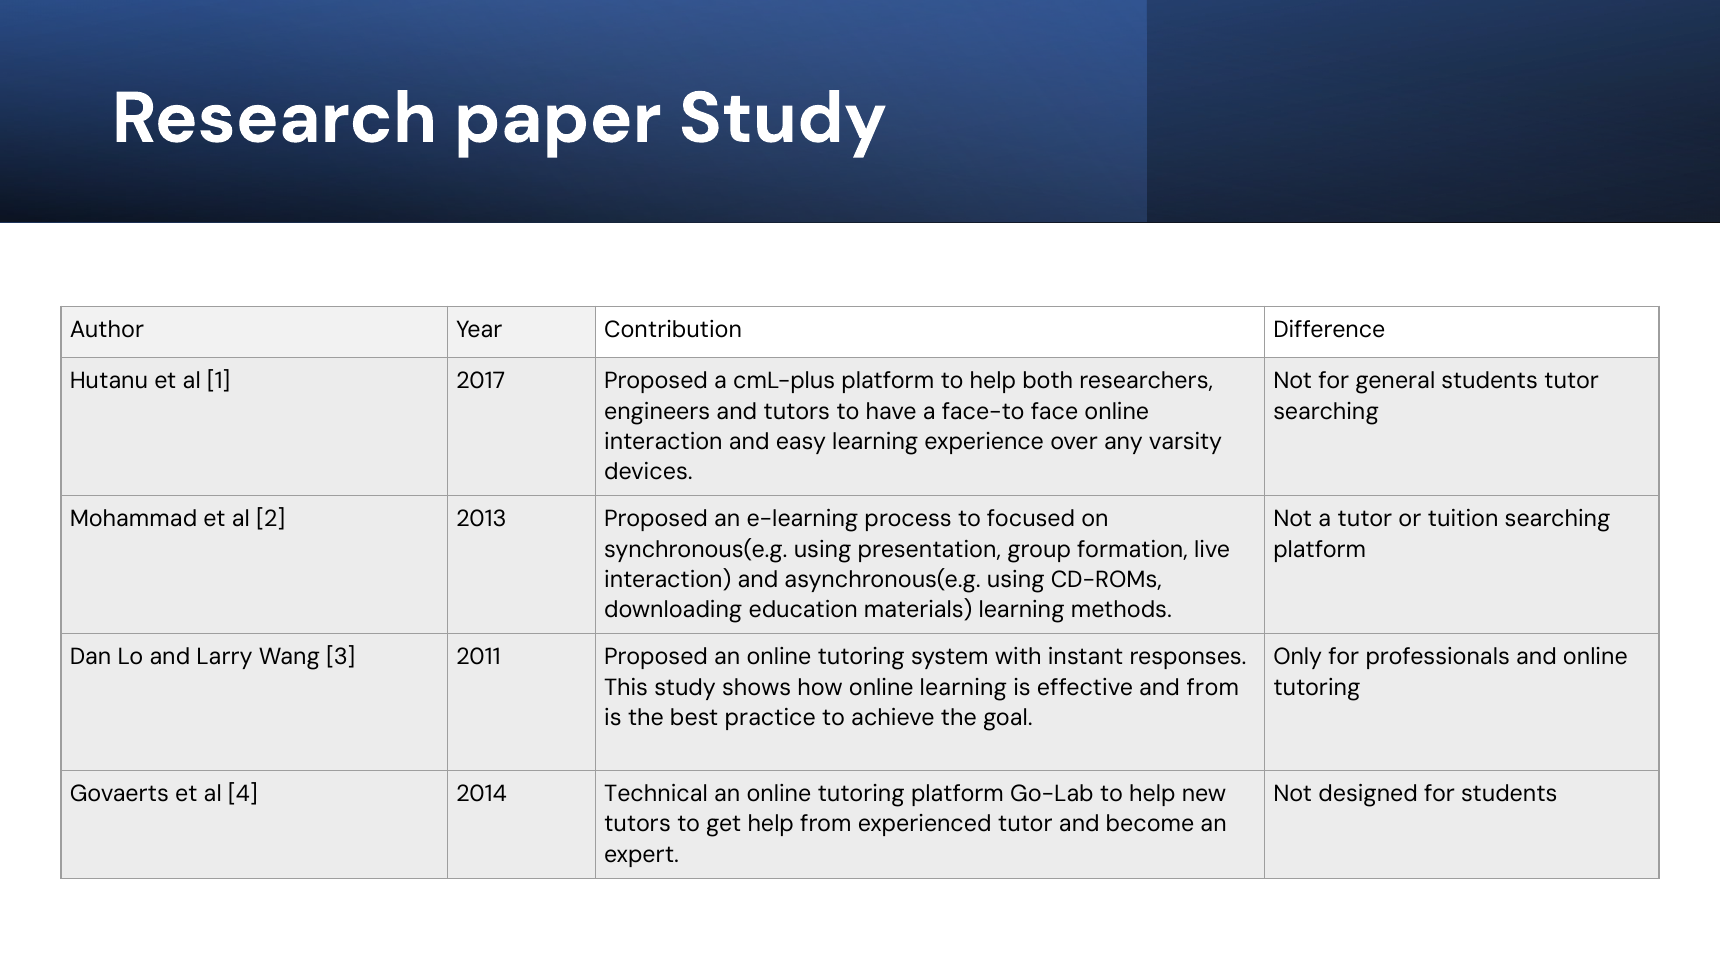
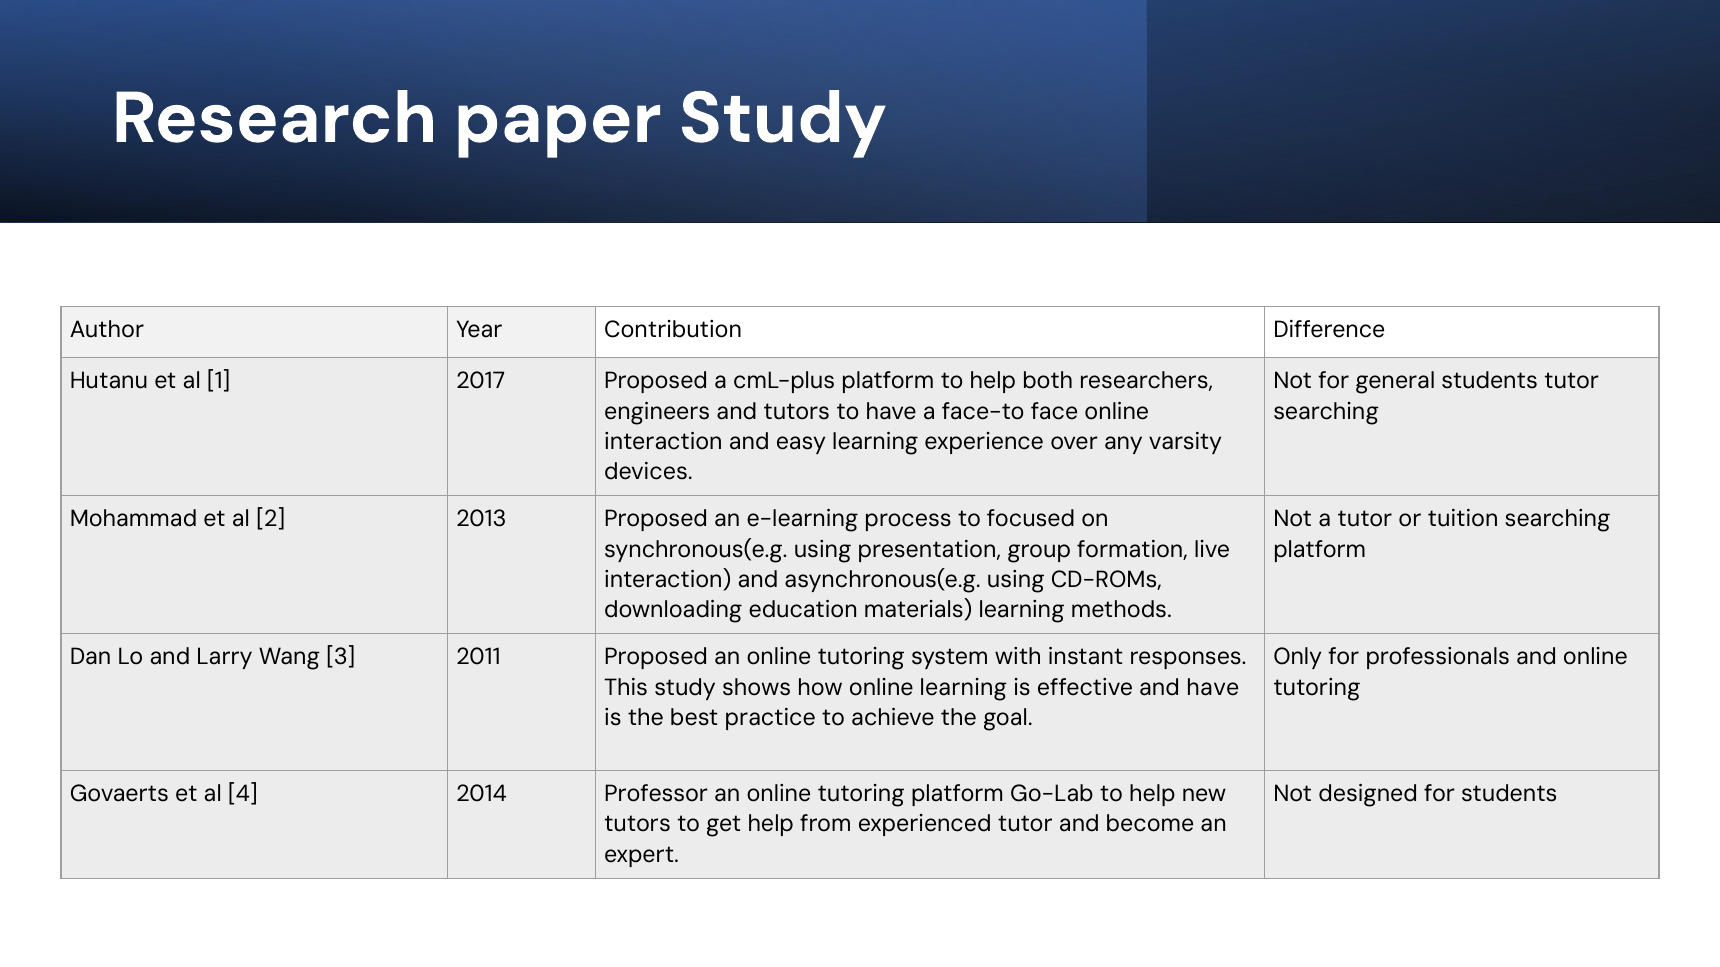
and from: from -> have (1213, 688)
Technical: Technical -> Professor (656, 795)
